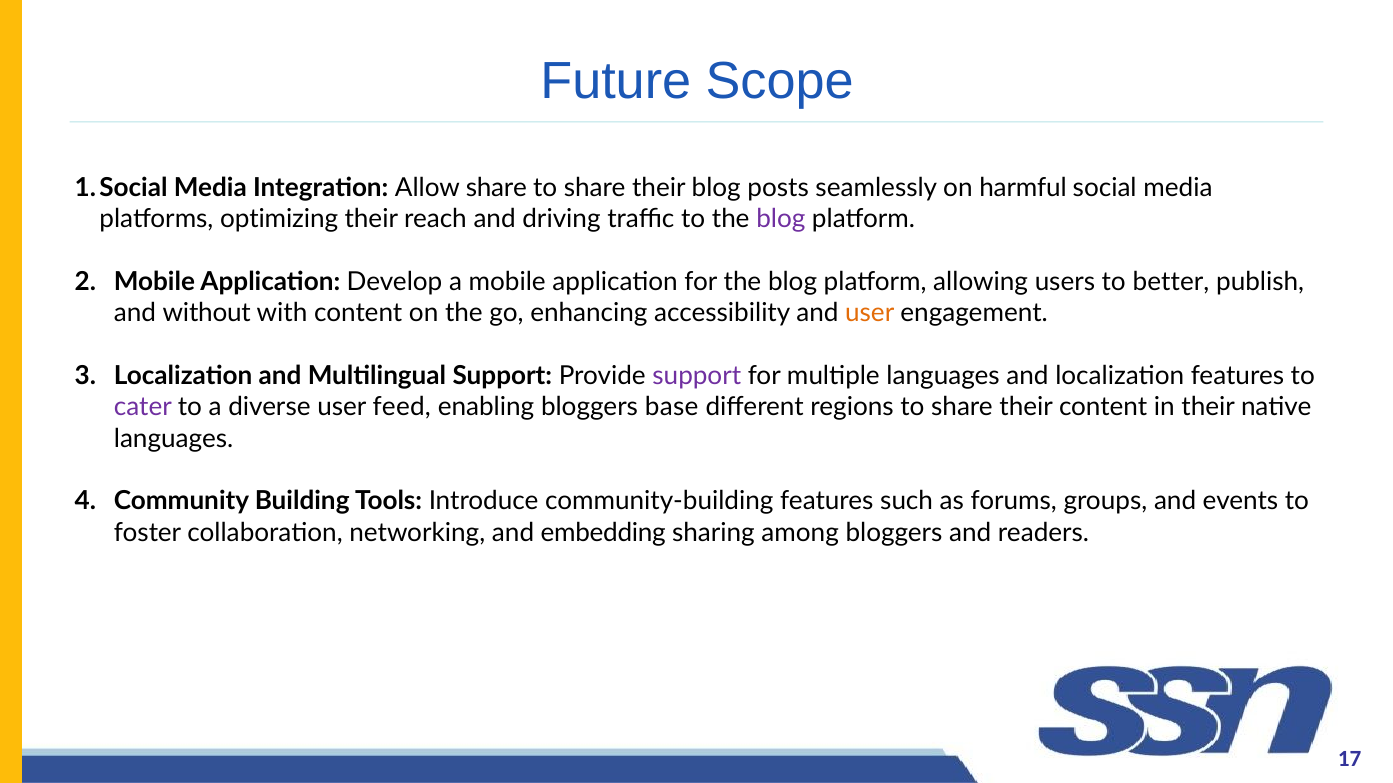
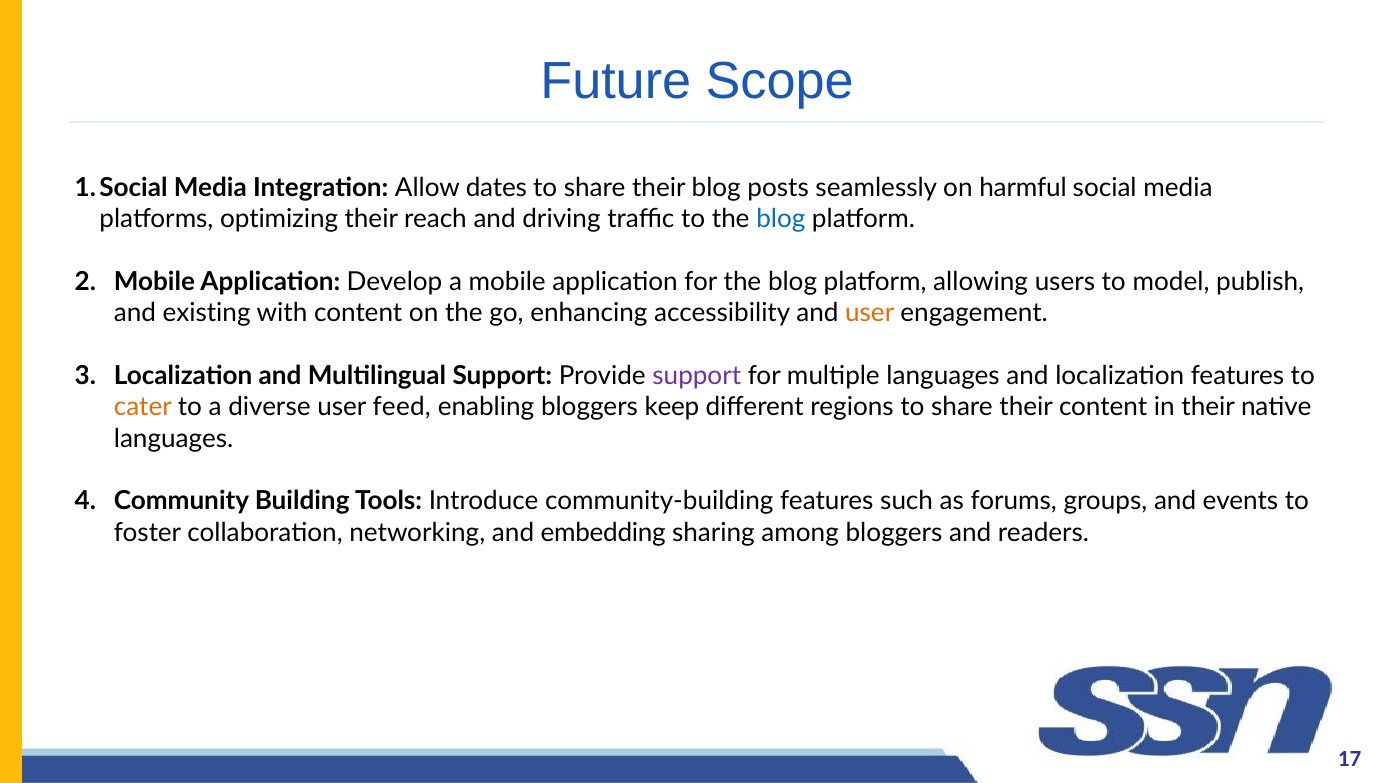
Allow share: share -> dates (496, 188)
blog colour: purple -> blue (781, 219)
better: better -> model (1171, 282)
without: without -> existing (207, 313)
cater colour: purple -> orange (143, 407)
base: base -> keep (672, 407)
